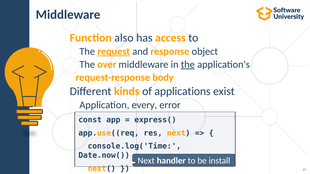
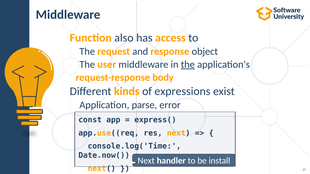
request underline: present -> none (114, 52)
over: over -> user (107, 65)
applications: applications -> expressions (182, 92)
every: every -> parse (144, 105)
